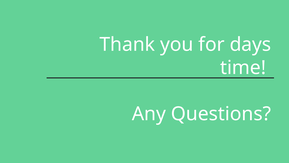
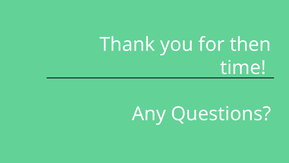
days: days -> then (250, 44)
